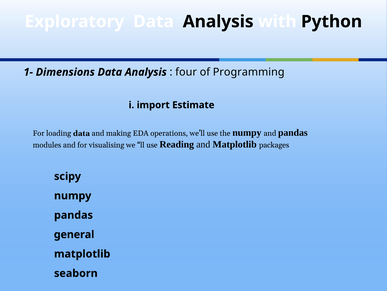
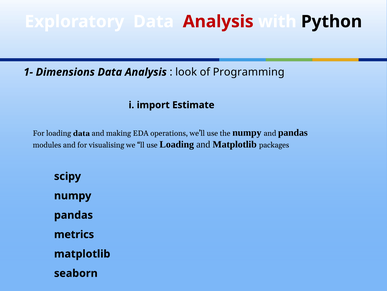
Analysis colour: black -> red (218, 22)
four: four -> look (186, 72)
use Reading: Reading -> Loading (177, 144)
general: general -> metrics (74, 234)
